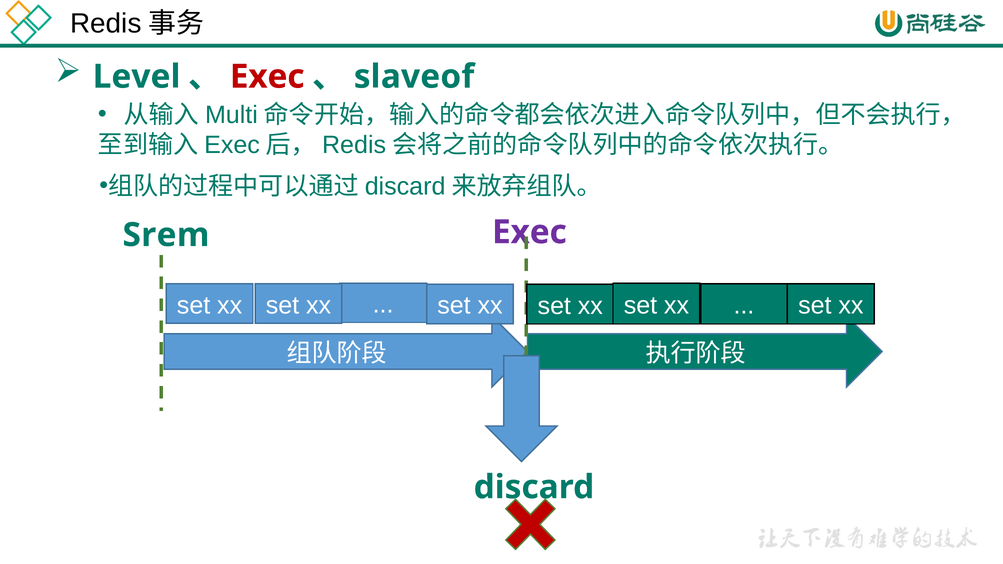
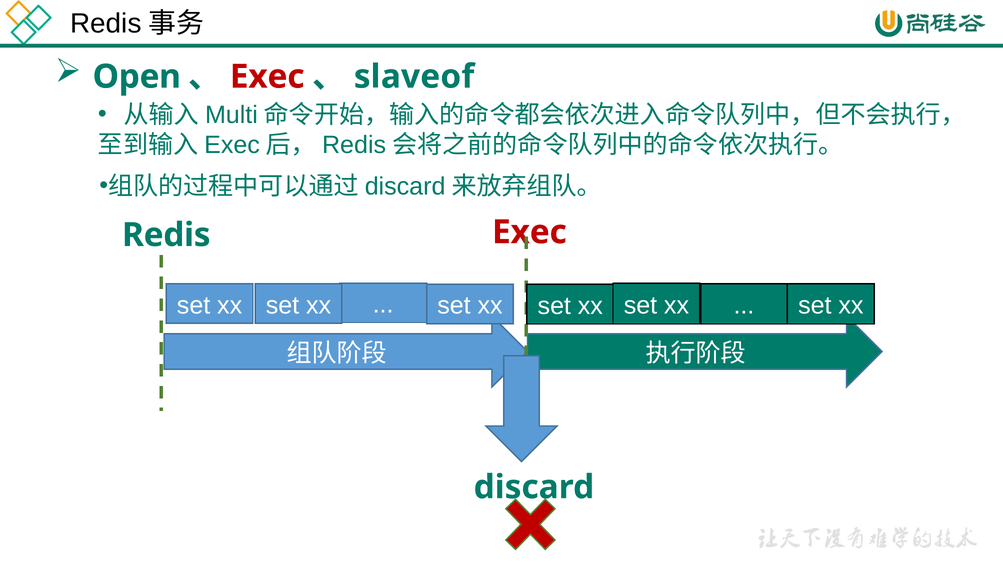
Level: Level -> Open (137, 77)
Exec colour: purple -> red (529, 232)
Srem: Srem -> Redis (166, 235)
